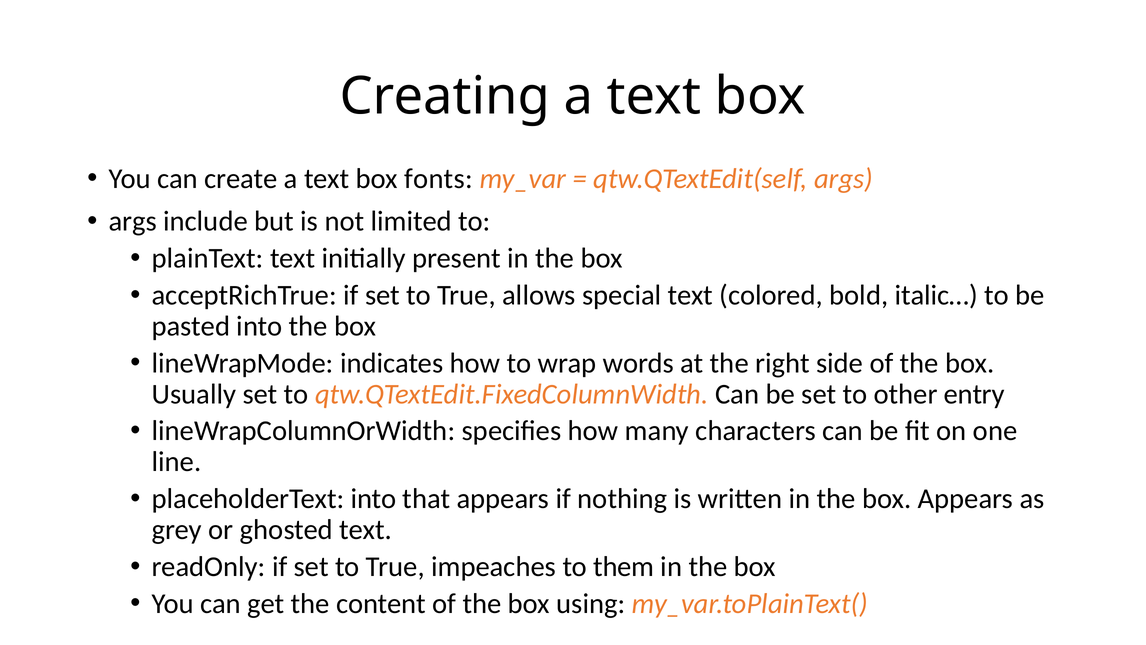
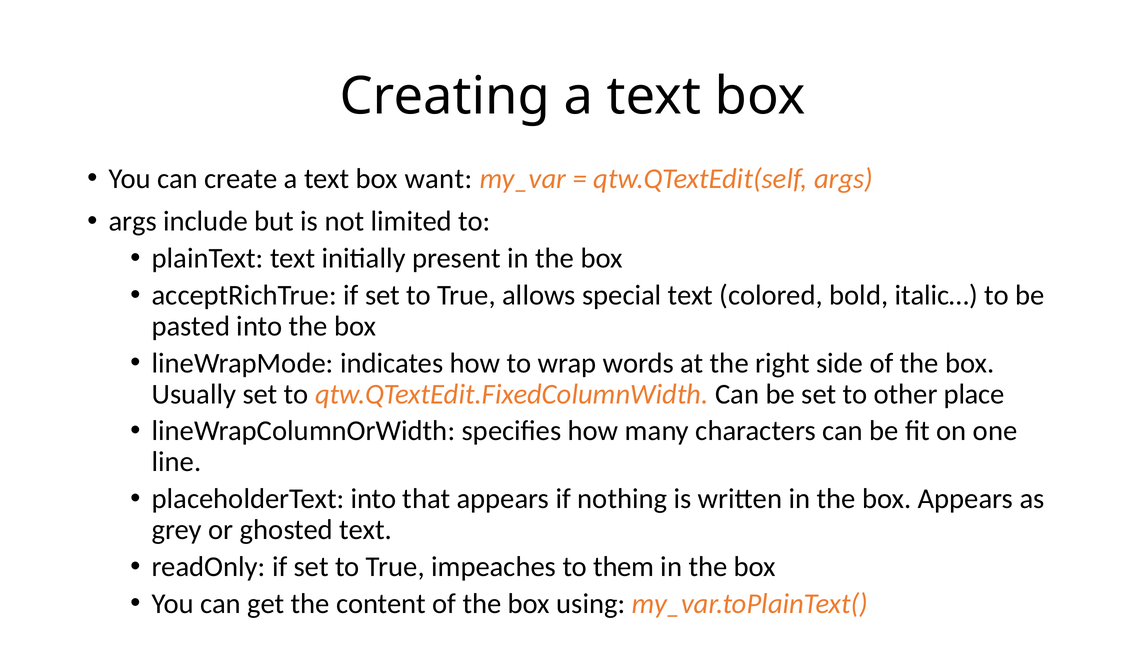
fonts: fonts -> want (438, 179)
entry: entry -> place (974, 394)
